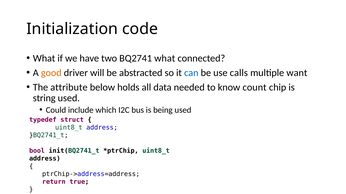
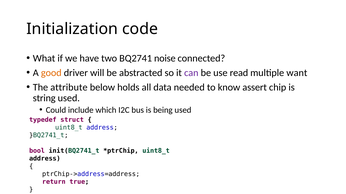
BQ2741 what: what -> noise (165, 58)
can colour: blue -> purple (191, 73)
calls: calls -> read (239, 73)
count: count -> assert (255, 88)
